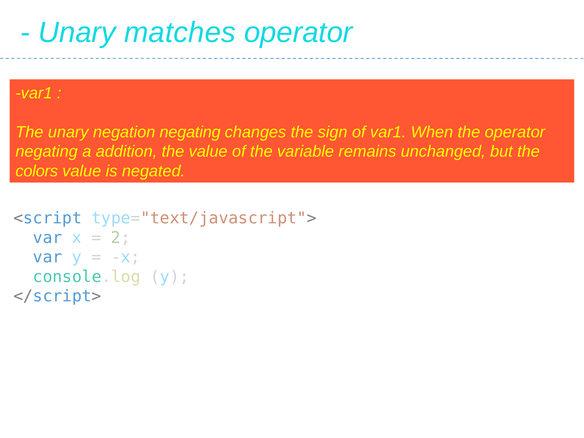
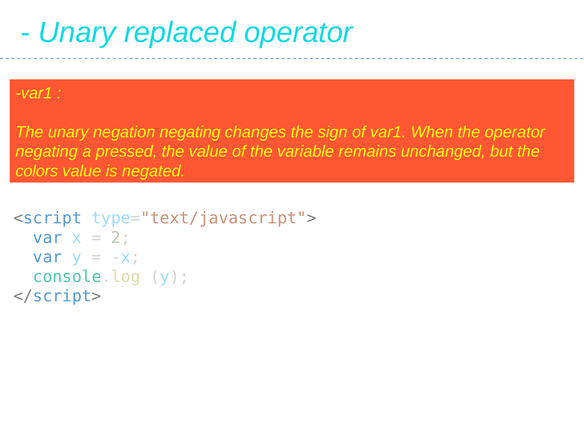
matches: matches -> replaced (180, 33)
addition: addition -> pressed (127, 152)
